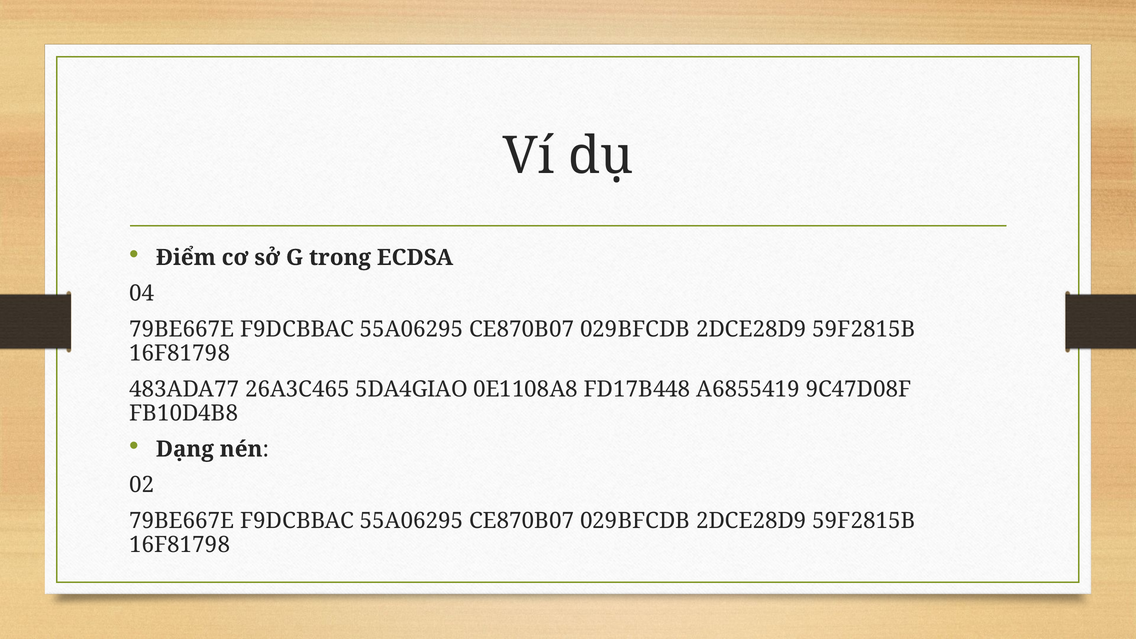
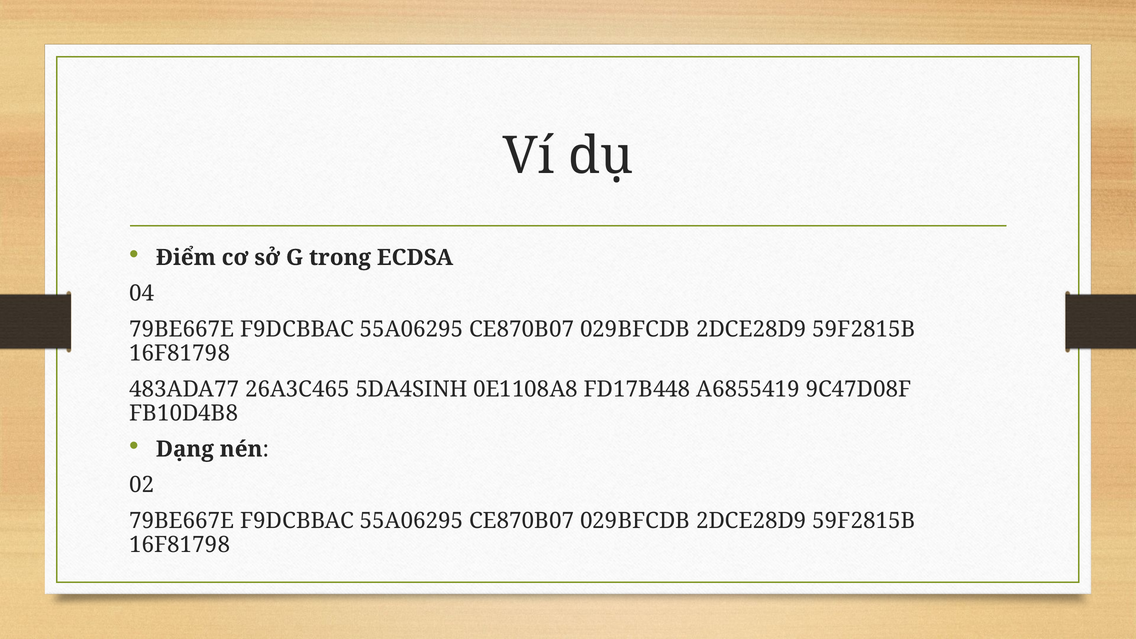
5DA4GIAO: 5DA4GIAO -> 5DA4SINH (411, 389)
